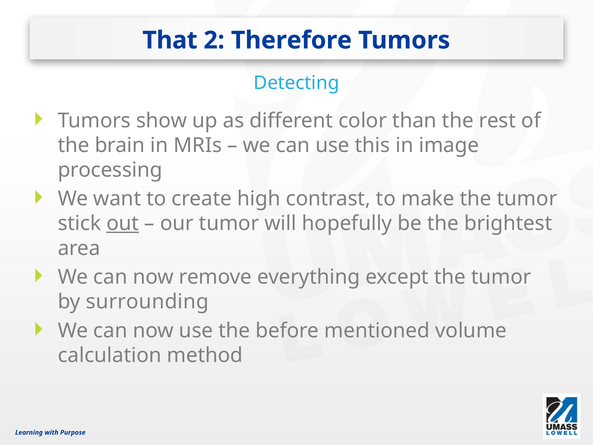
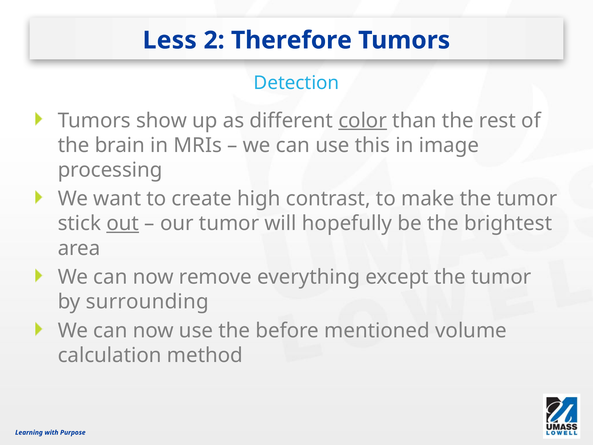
That: That -> Less (170, 40)
Detecting: Detecting -> Detection (296, 83)
color underline: none -> present (363, 120)
